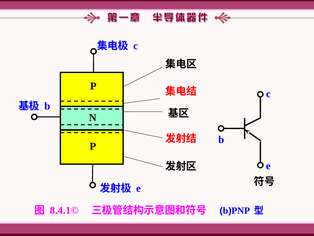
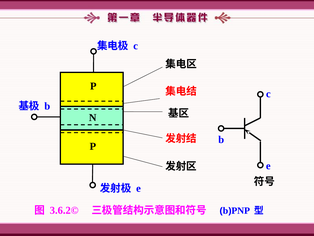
8.4.1©: 8.4.1© -> 3.6.2© (64, 210)
